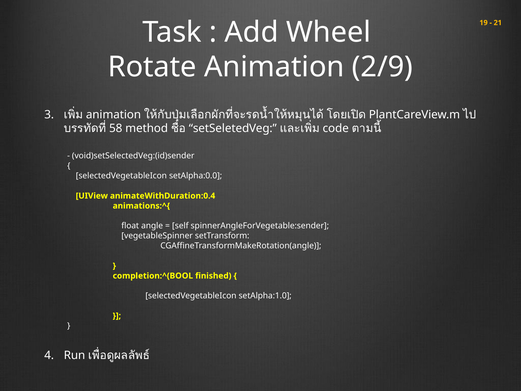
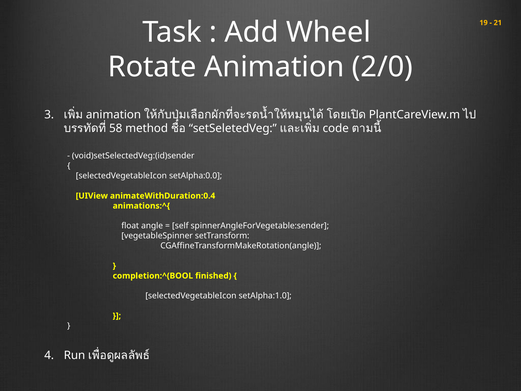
2/9: 2/9 -> 2/0 (382, 67)
